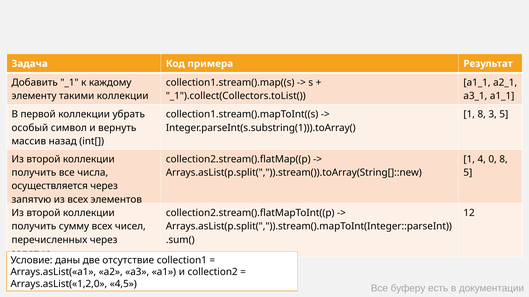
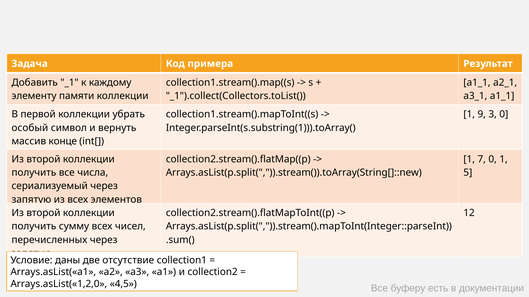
такими: такими -> памяти (77, 96)
1 8: 8 -> 9 (482, 115)
3 5: 5 -> 0 (504, 115)
назад: назад -> конце (63, 142)
4: 4 -> 7 (482, 159)
0 8: 8 -> 1 (504, 159)
осуществляется: осуществляется -> сериализуемый (50, 186)
